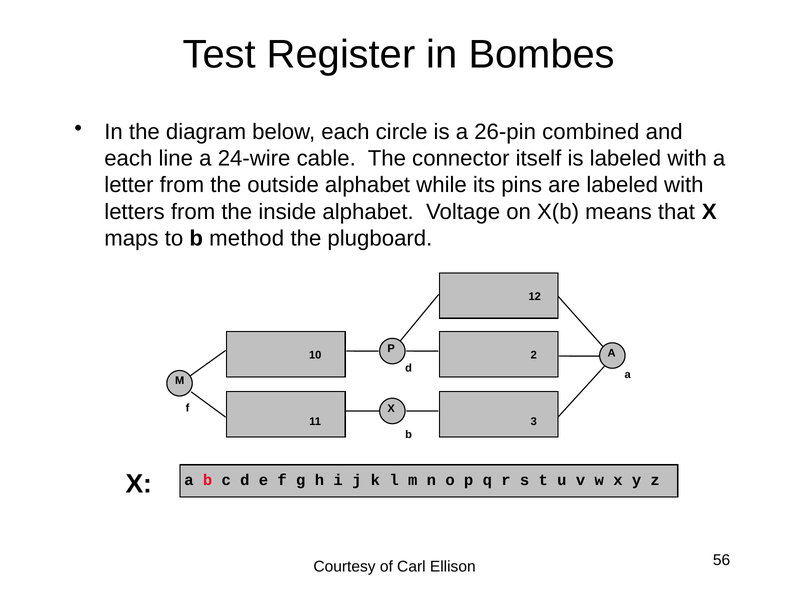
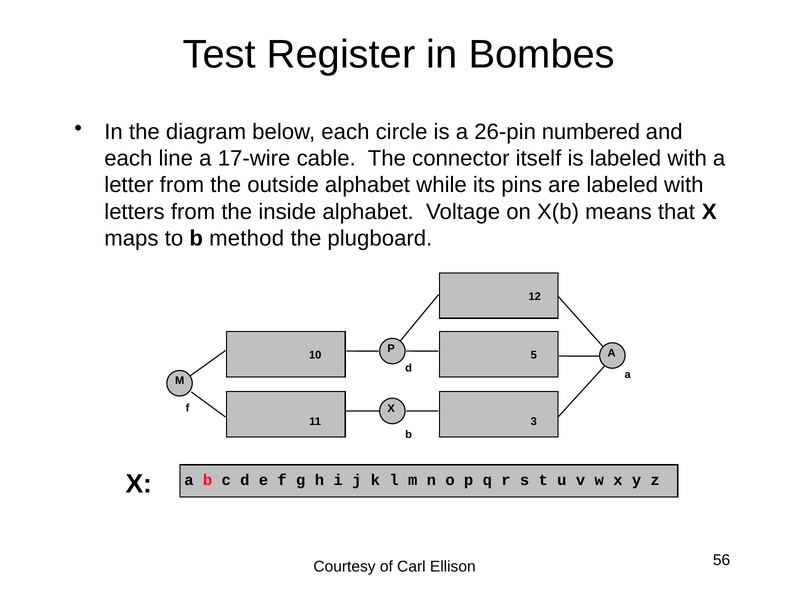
combined: combined -> numbered (591, 132)
24-wire: 24-wire -> 17-wire (254, 158)
2: 2 -> 5 (534, 355)
